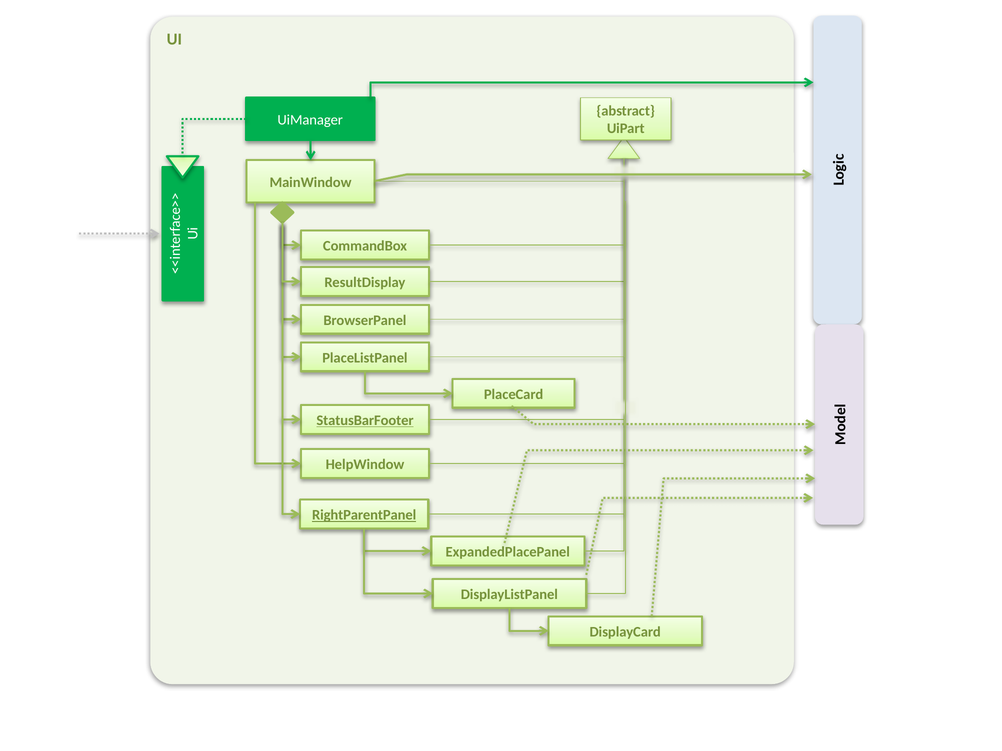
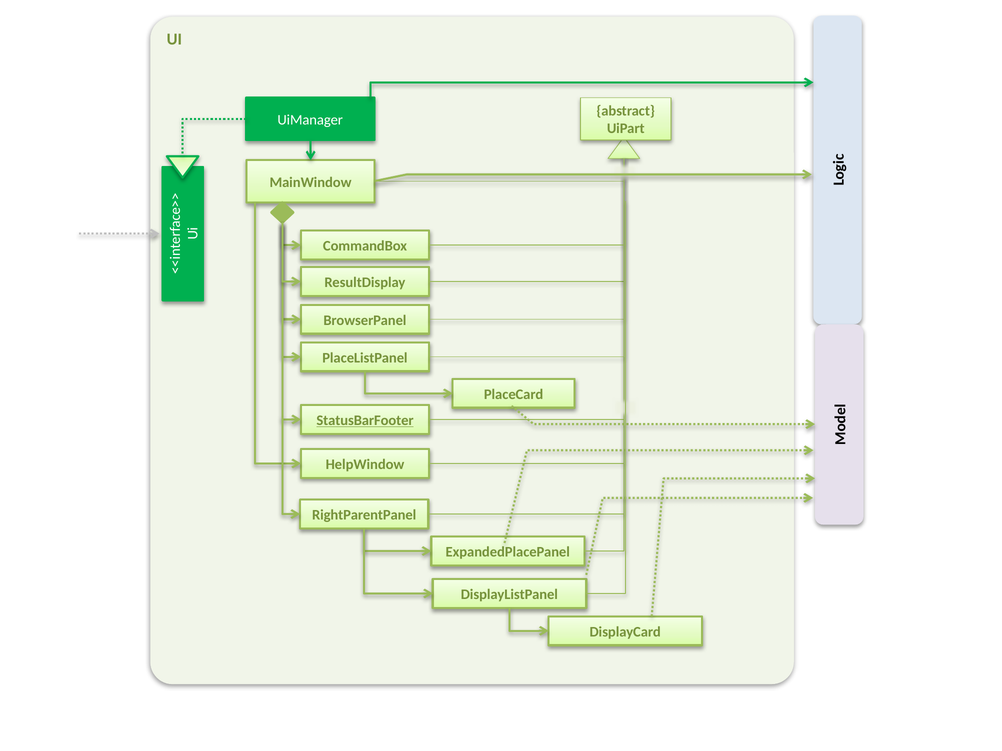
RightParentPanel underline: present -> none (364, 515)
